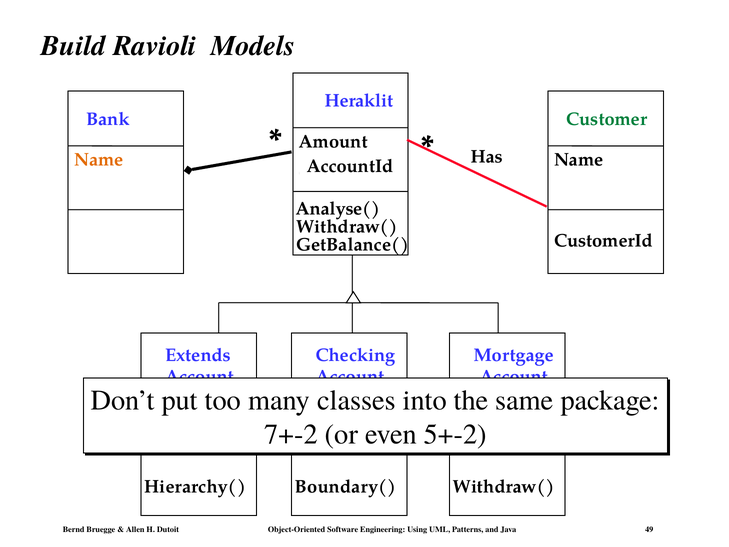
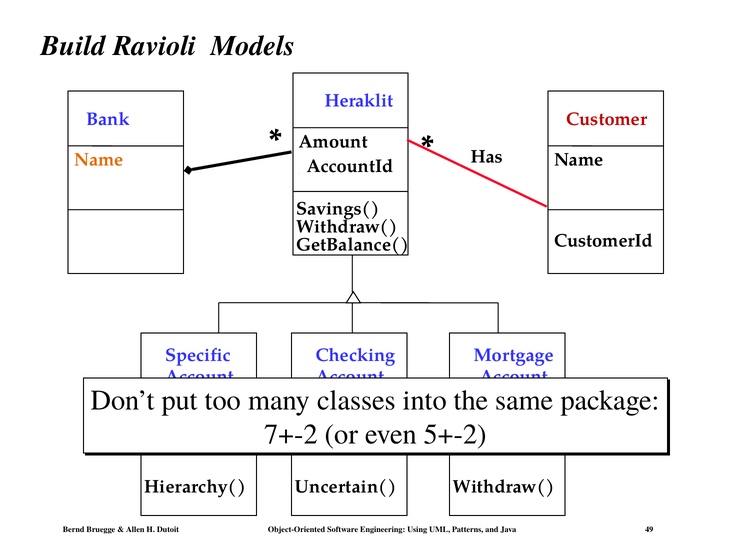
Customer colour: green -> red (607, 119)
Analyse(: Analyse( -> Savings( (338, 208)
Extends: Extends -> Specific (198, 355)
Boundary(: Boundary( -> Uncertain( (346, 487)
